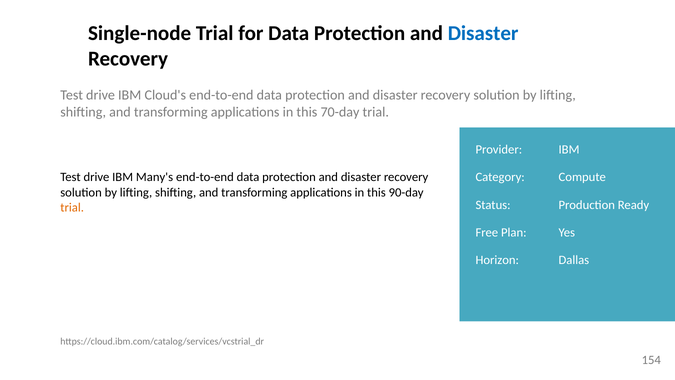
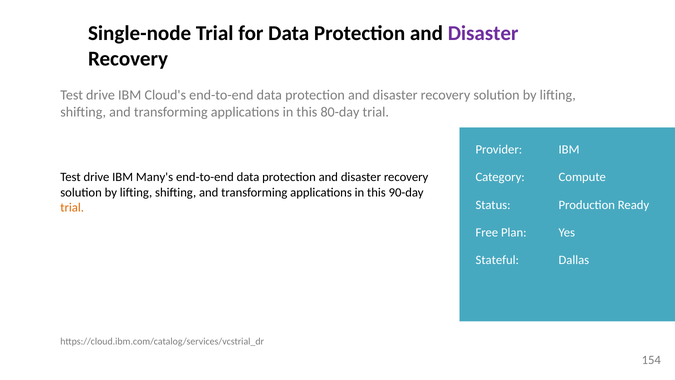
Disaster colour: blue -> purple (483, 33)
70-day: 70-day -> 80-day (340, 112)
Horizon: Horizon -> Stateful (497, 260)
